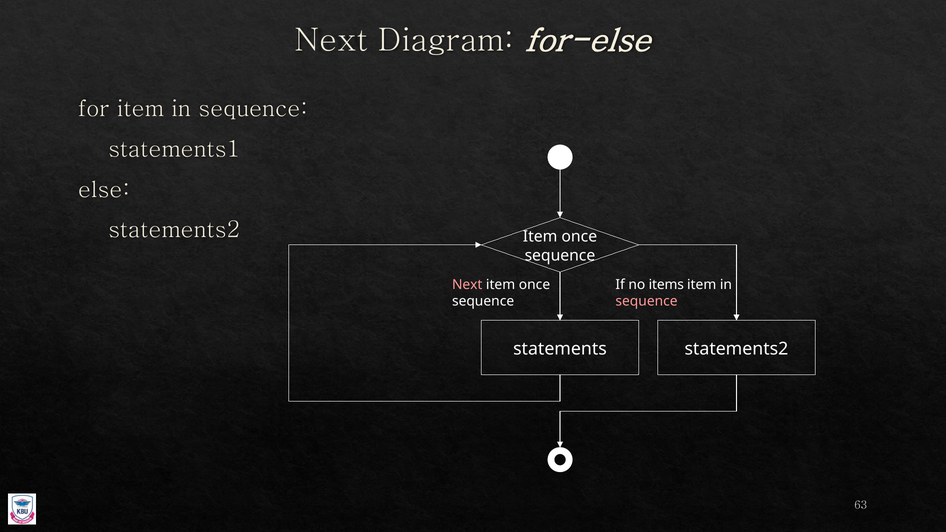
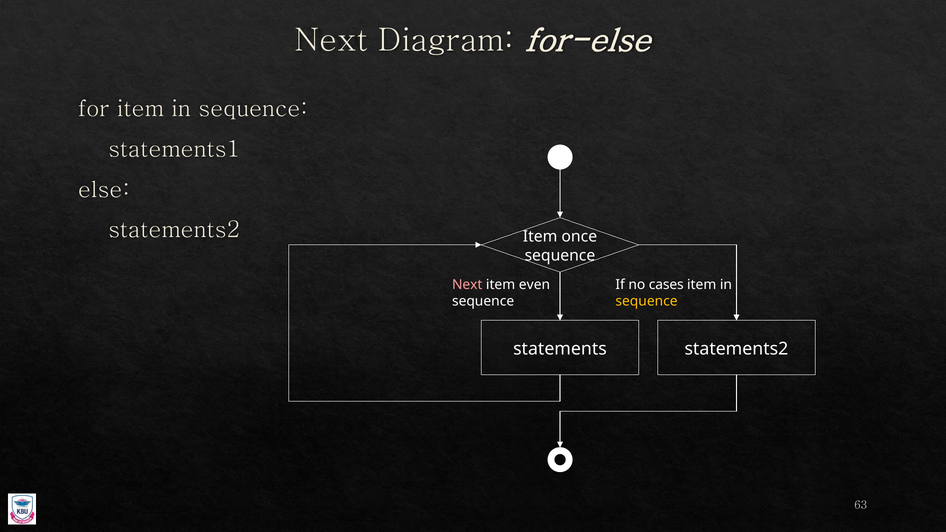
once: once -> even (534, 285)
items: items -> cases (666, 285)
sequence colour: pink -> yellow (647, 301)
